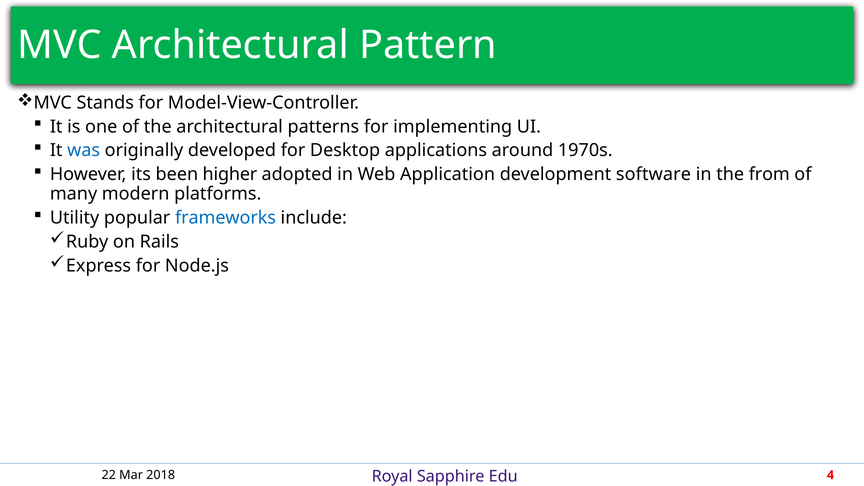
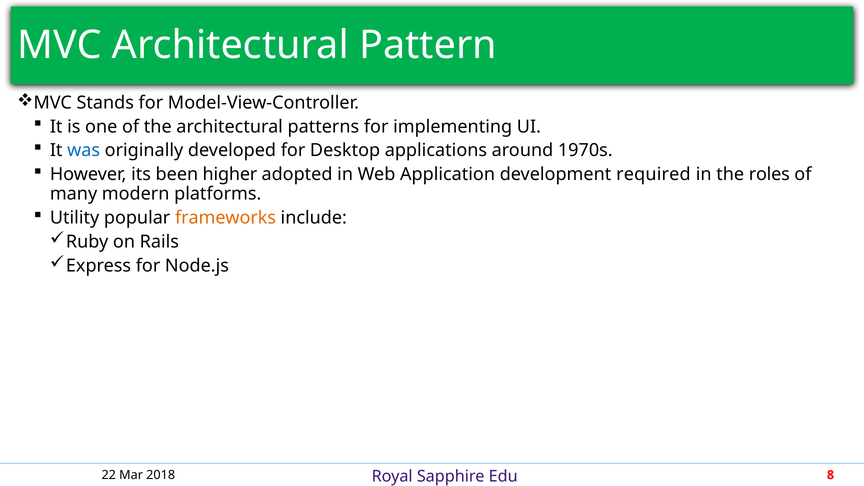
software: software -> required (653, 174)
from: from -> roles (769, 174)
frameworks colour: blue -> orange (226, 218)
4: 4 -> 8 (830, 475)
